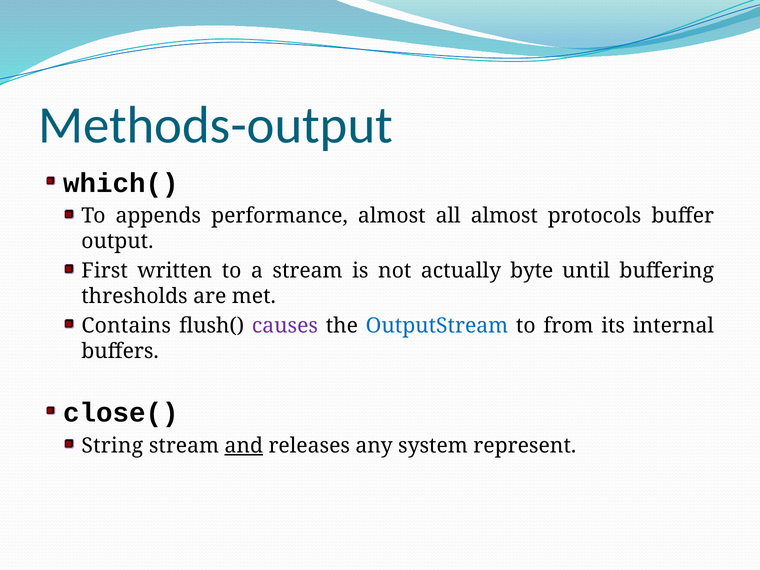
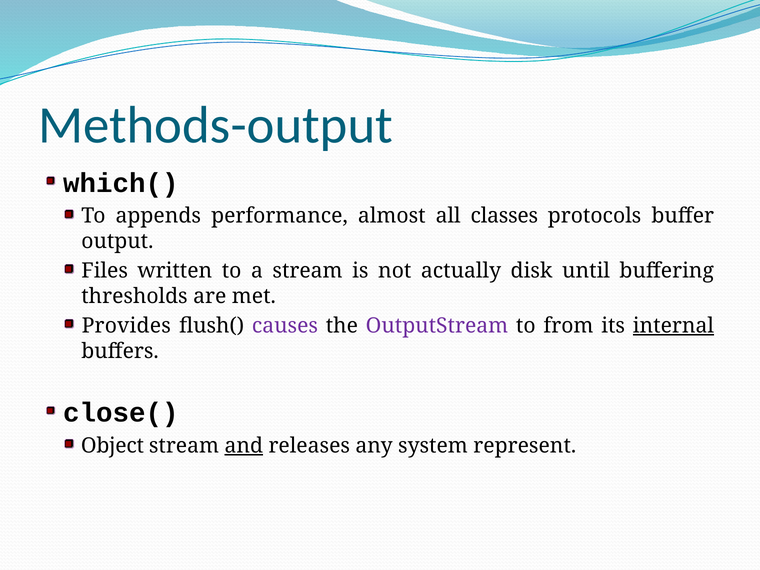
all almost: almost -> classes (504, 216)
First: First -> Files (105, 271)
byte: byte -> disk (532, 271)
Contains: Contains -> Provides (126, 326)
OutputStream colour: blue -> purple (437, 326)
internal underline: none -> present (673, 326)
String: String -> Object (113, 446)
